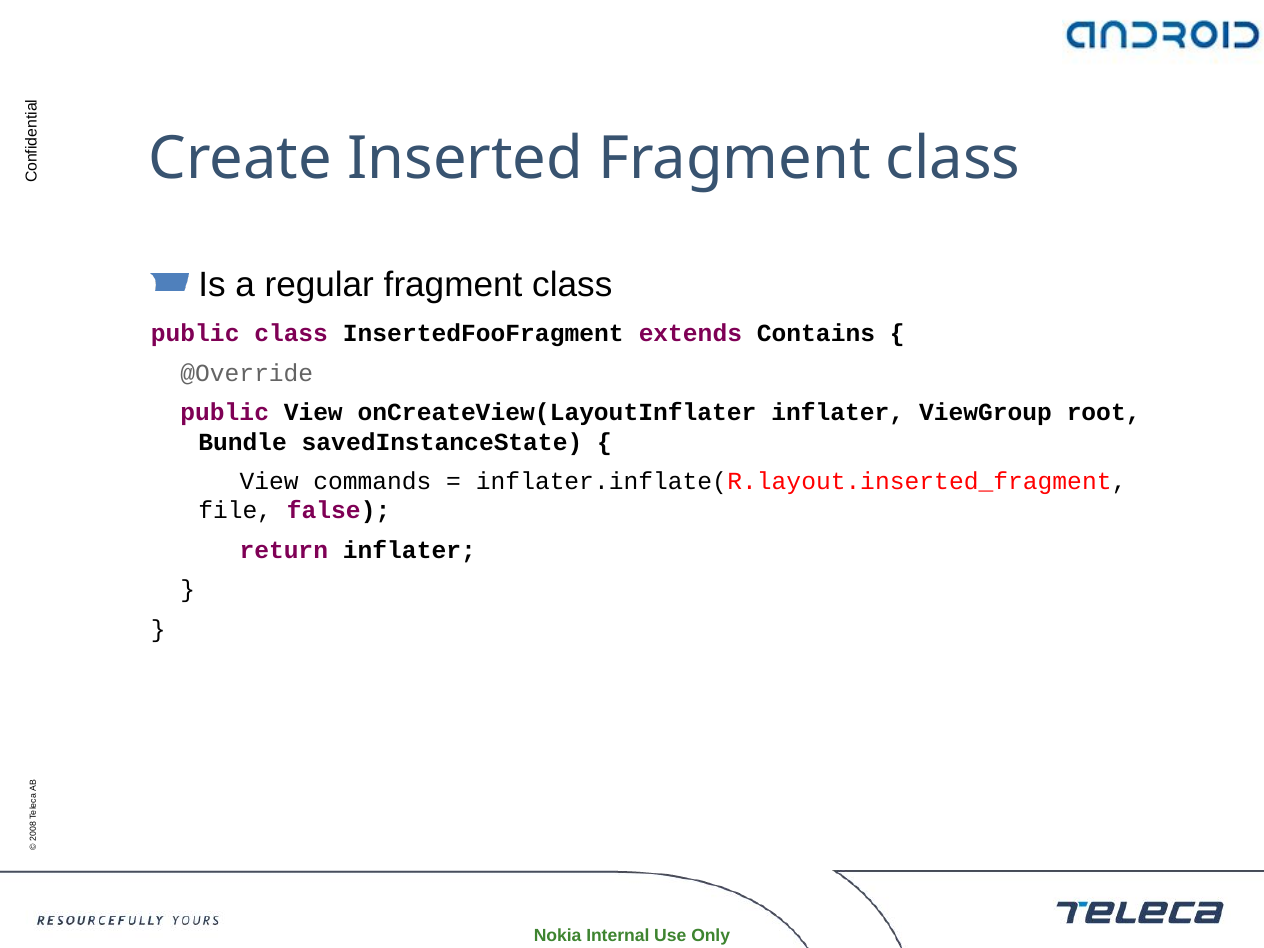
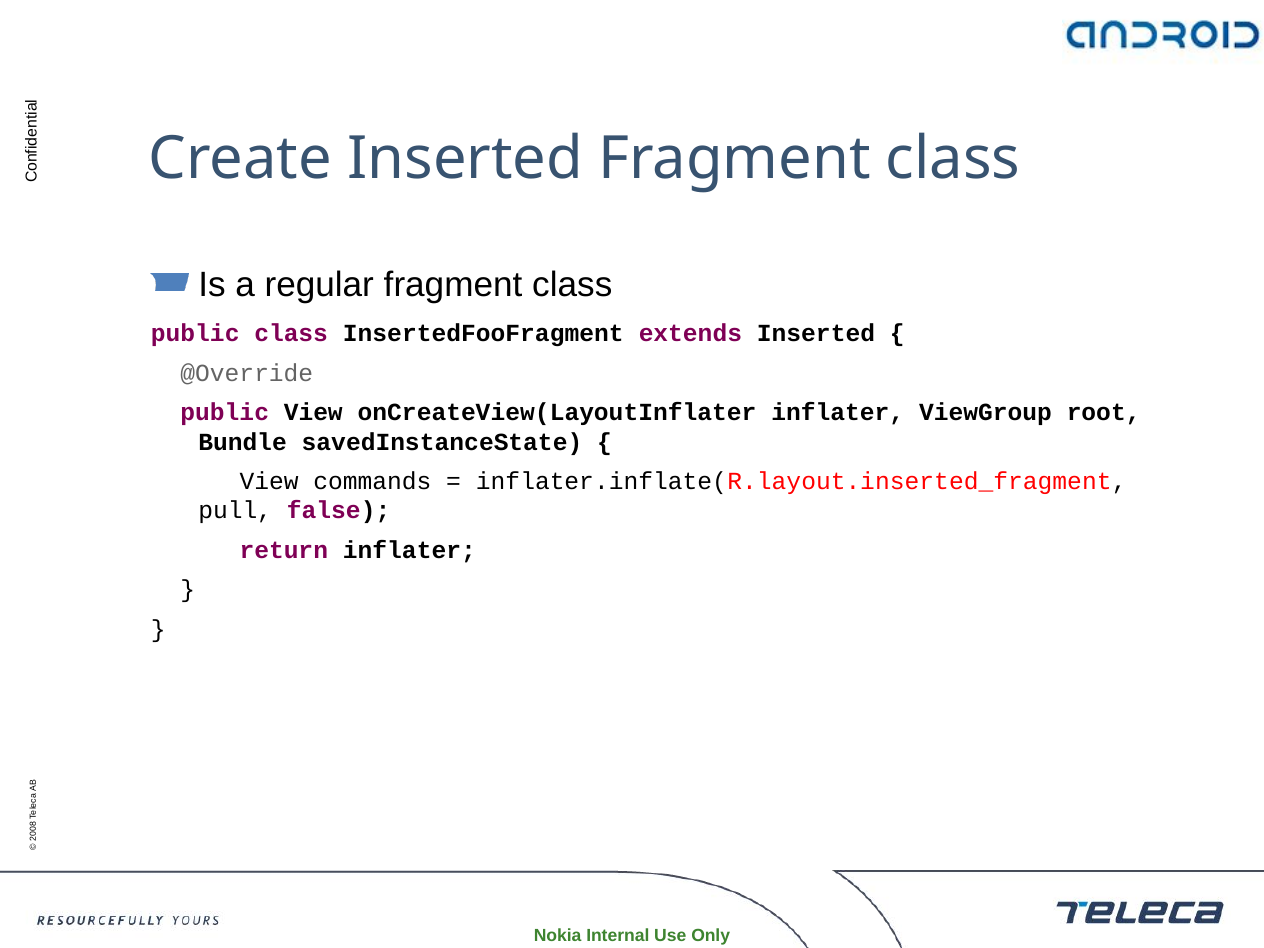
extends Contains: Contains -> Inserted (816, 334)
file: file -> pull (235, 511)
